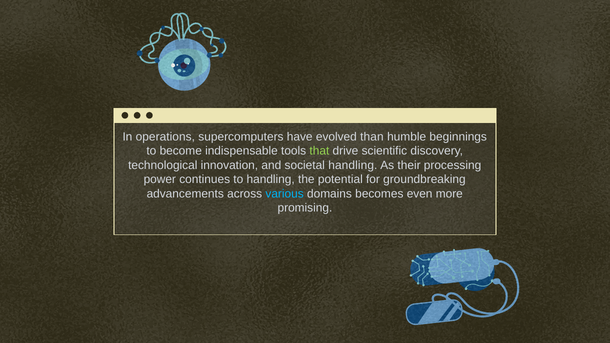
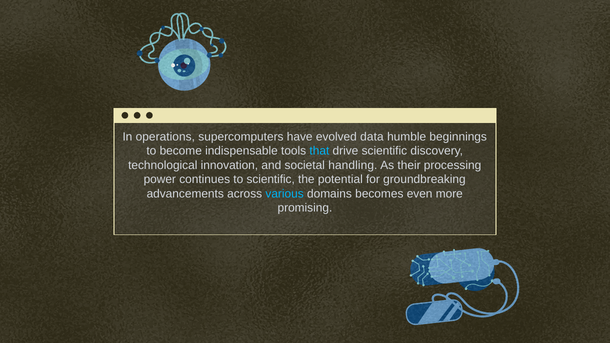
than: than -> data (372, 137)
that colour: light green -> light blue (319, 151)
to handling: handling -> scientific (271, 179)
